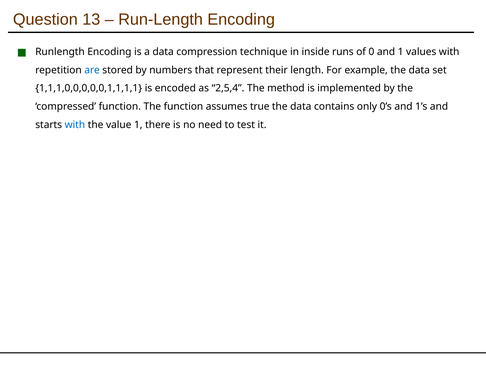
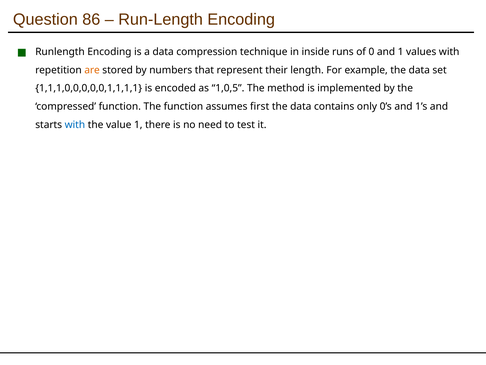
13: 13 -> 86 (91, 19)
are colour: blue -> orange (92, 70)
2,5,4: 2,5,4 -> 1,0,5 (228, 88)
true: true -> first (260, 106)
